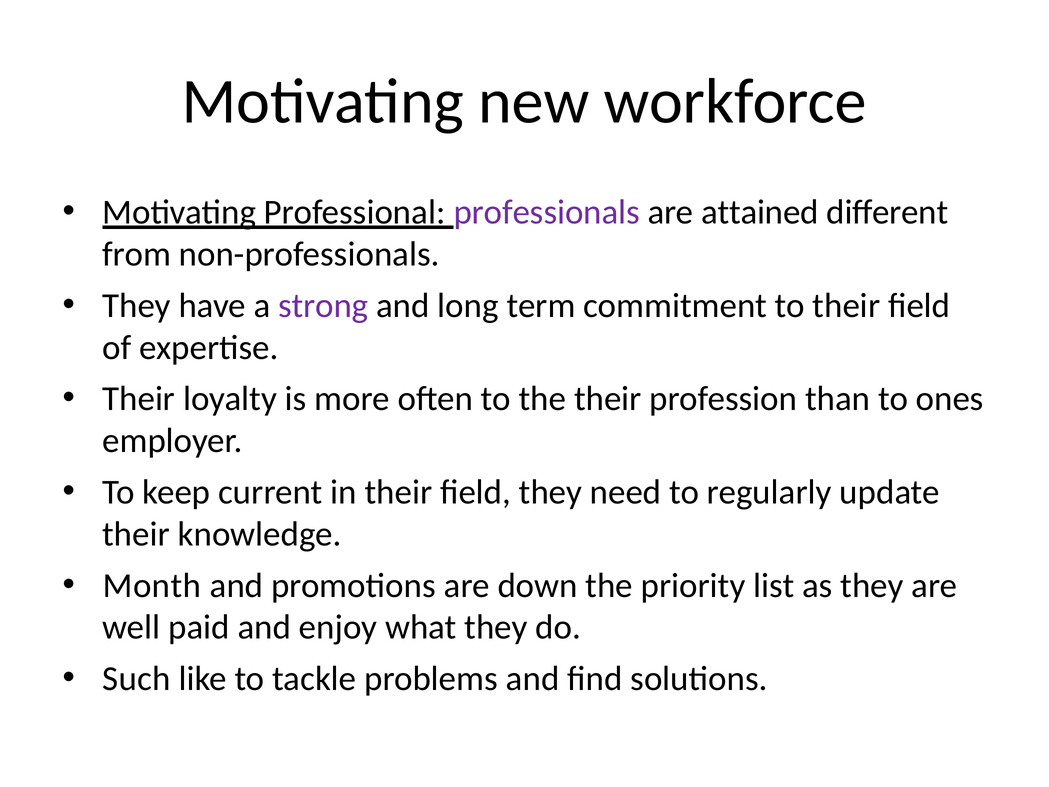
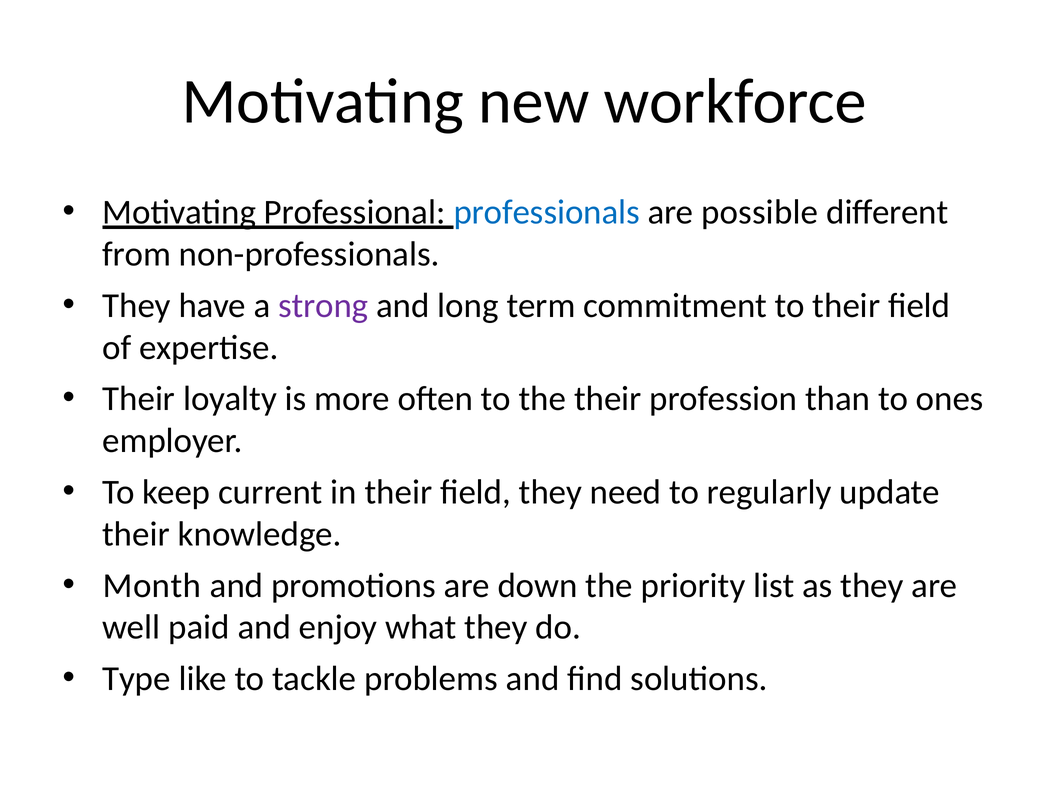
professionals colour: purple -> blue (547, 212)
attained: attained -> possible (760, 212)
Such: Such -> Type (136, 679)
